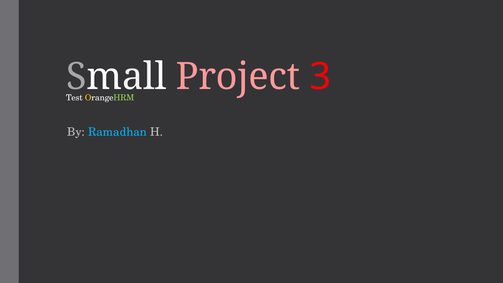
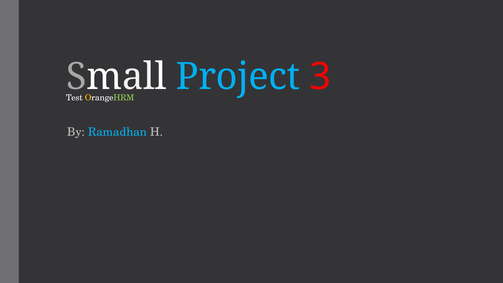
Project colour: pink -> light blue (238, 77)
